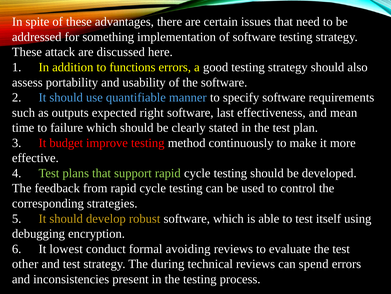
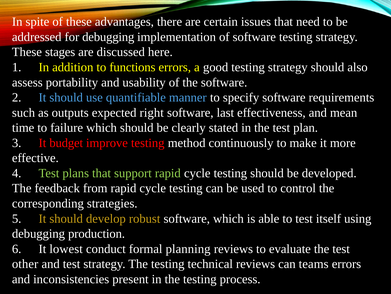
for something: something -> debugging (108, 37)
attack: attack -> stages (60, 52)
encryption: encryption -> production (97, 233)
avoiding: avoiding -> planning (188, 248)
strategy The during: during -> testing (168, 263)
spend: spend -> teams (314, 263)
